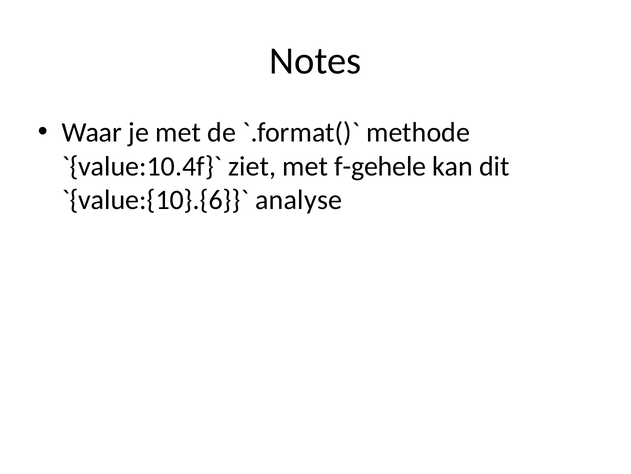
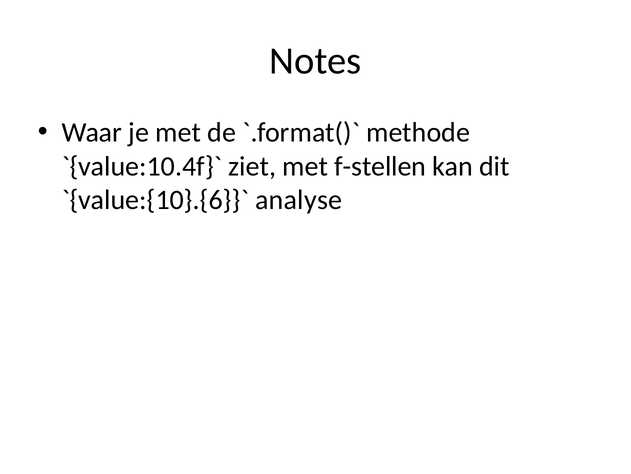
f-gehele: f-gehele -> f-stellen (380, 166)
